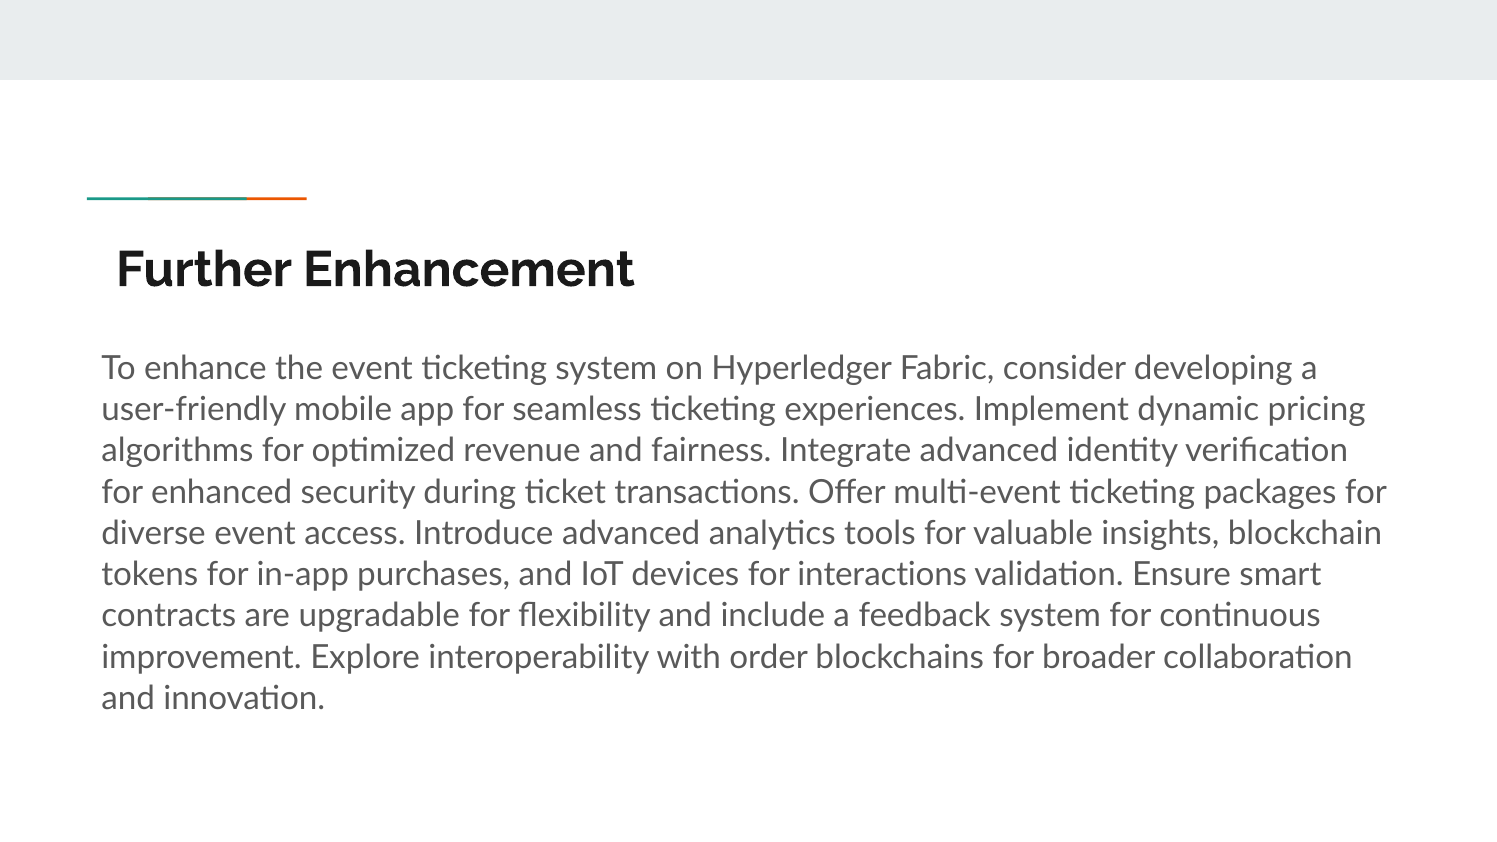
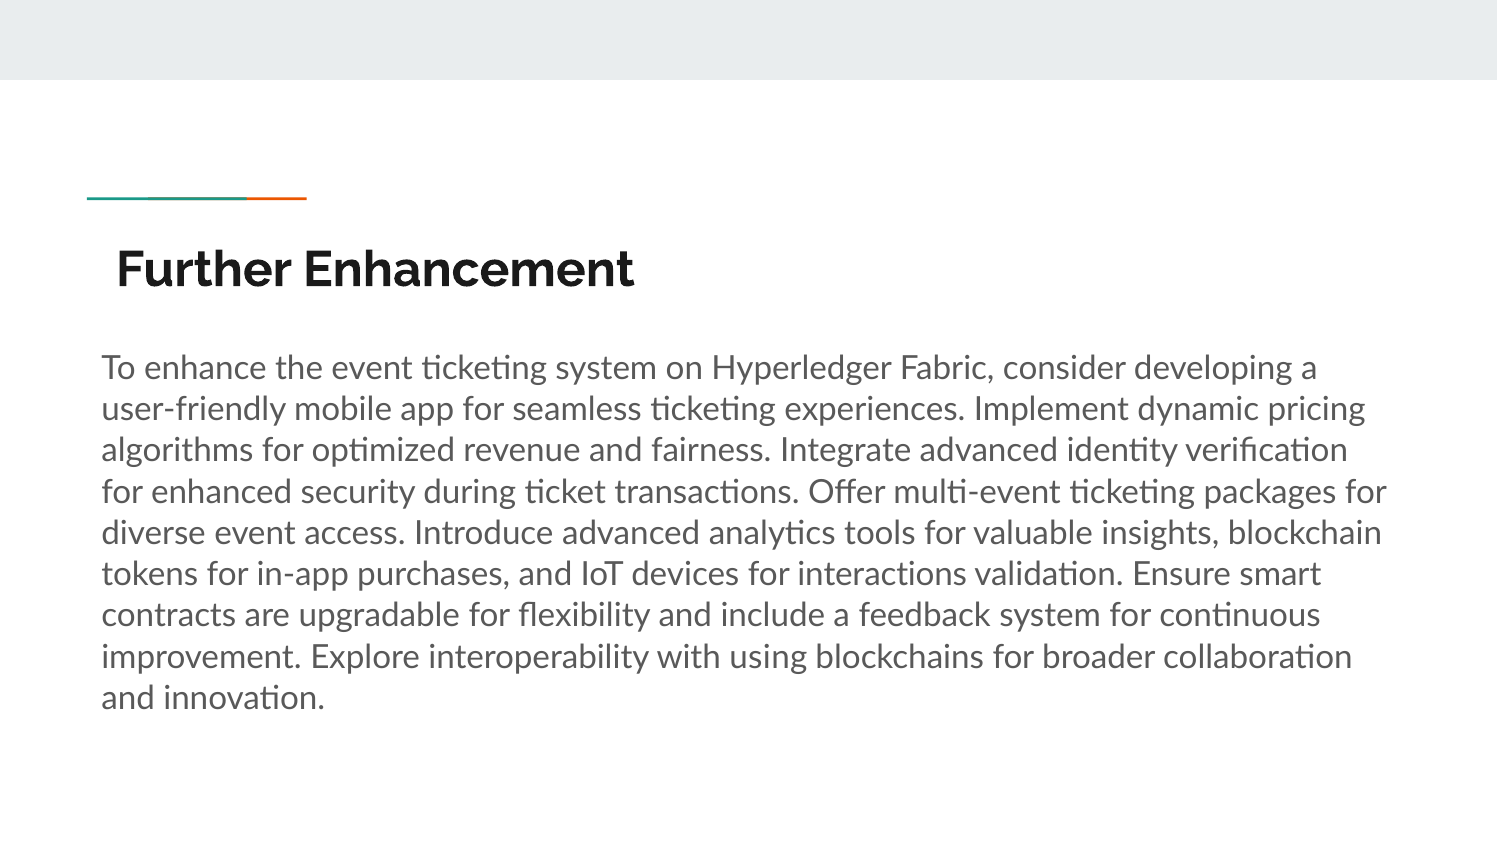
order: order -> using (768, 657)
